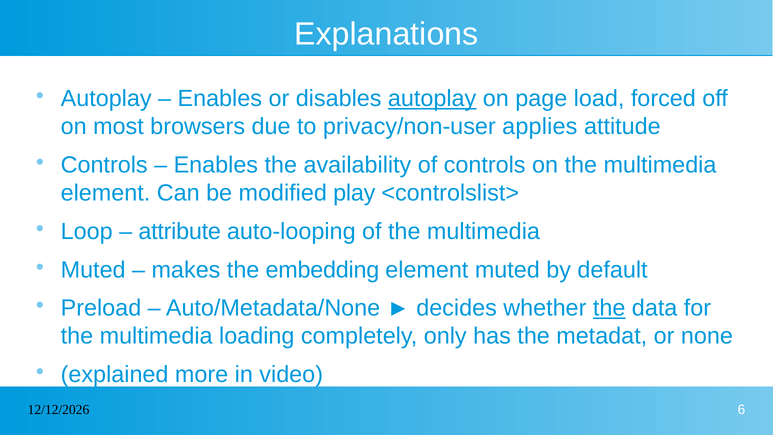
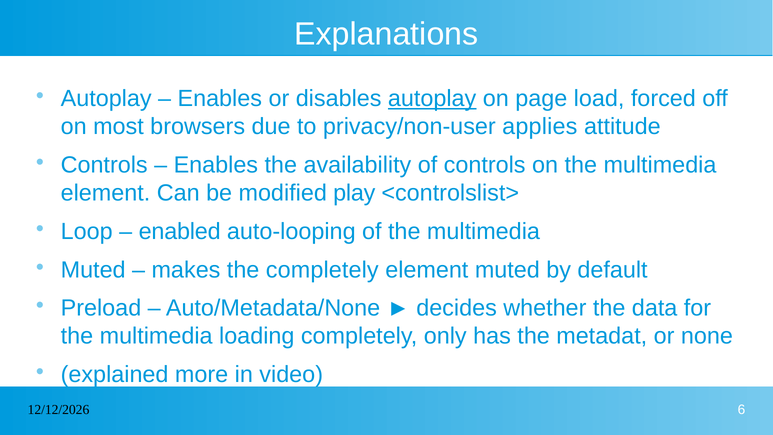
attribute: attribute -> enabled (180, 231)
the embedding: embedding -> completely (322, 270)
the underline: present -> none (609, 308)
